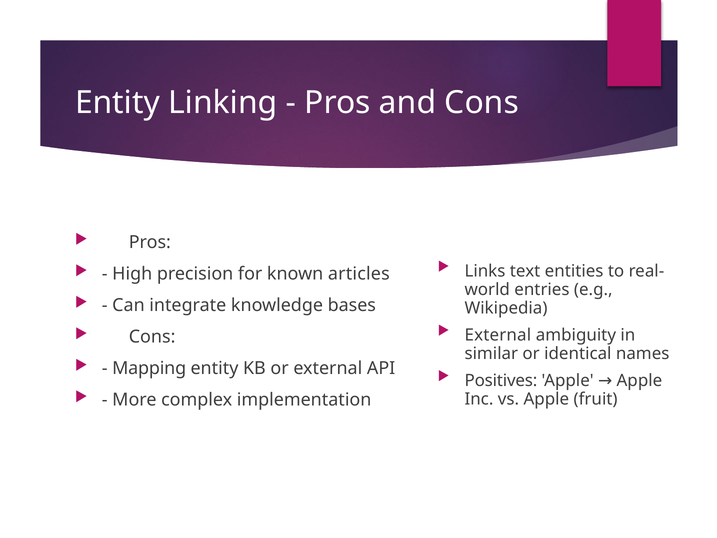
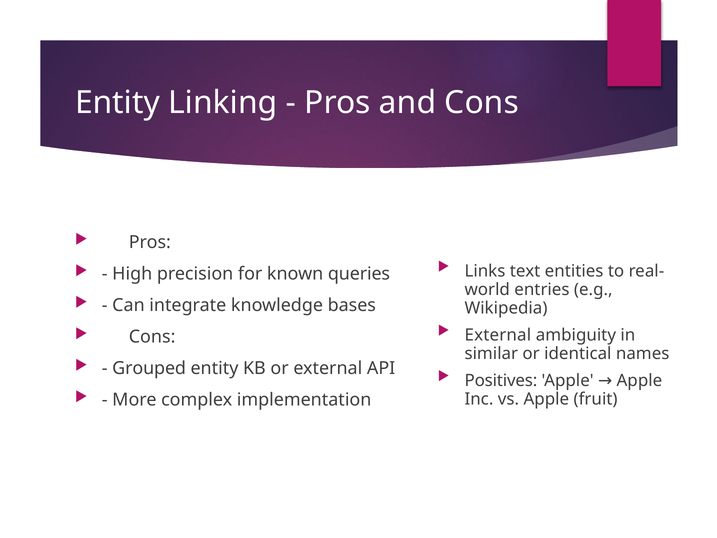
articles: articles -> queries (359, 274)
Mapping: Mapping -> Grouped (149, 368)
